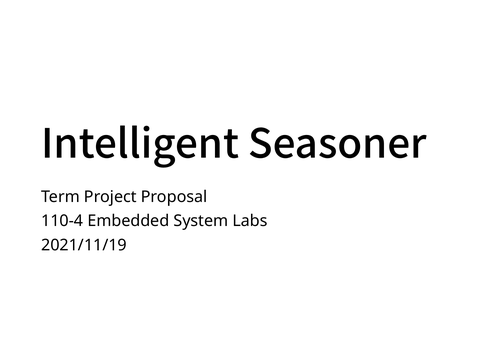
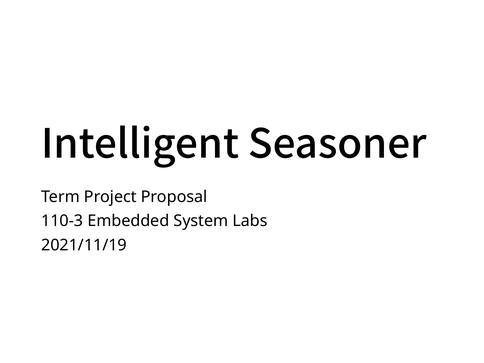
110-4: 110-4 -> 110-3 (62, 221)
